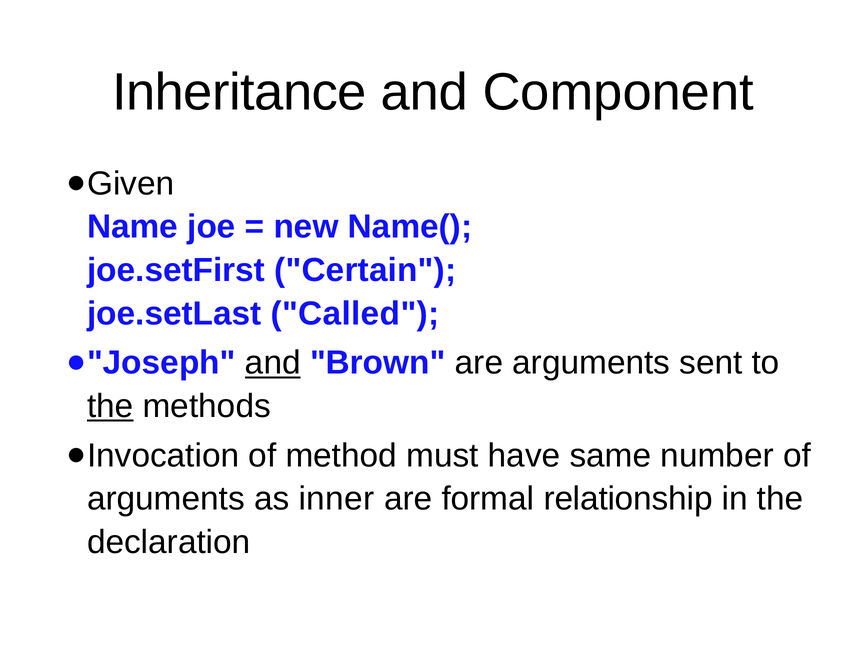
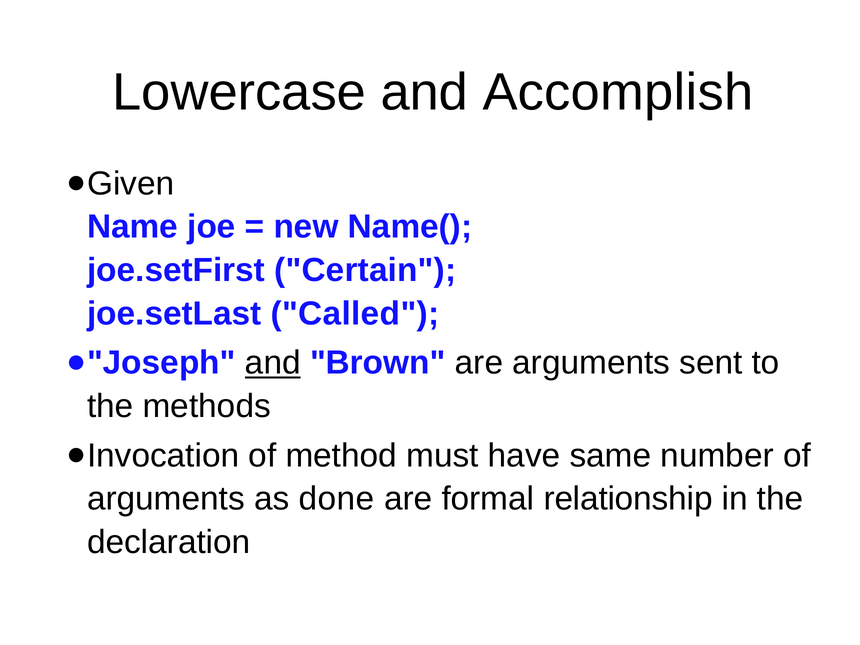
Inheritance: Inheritance -> Lowercase (239, 92)
Component: Component -> Accomplish (618, 92)
the underline: present -> none (110, 406)
inner: inner -> done (337, 499)
